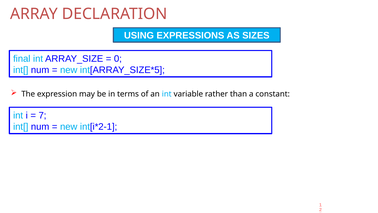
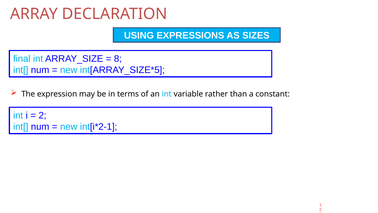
0: 0 -> 8 (118, 59)
7: 7 -> 2 (42, 115)
